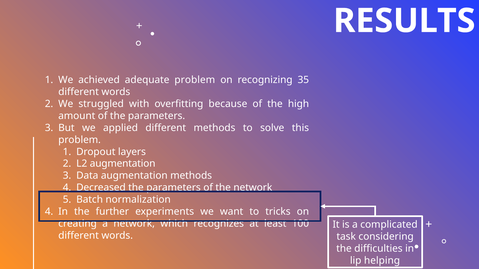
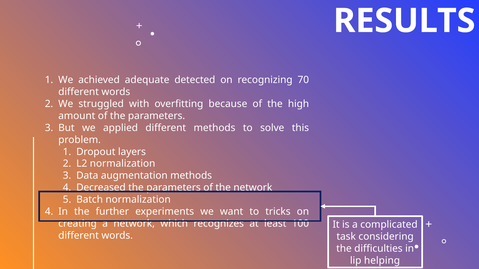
adequate problem: problem -> detected (195, 80)
35: 35 -> 70 (303, 80)
L2 augmentation: augmentation -> normalization (123, 164)
